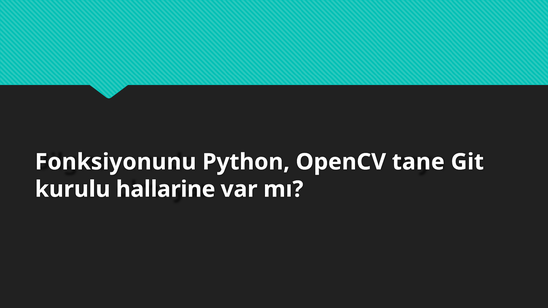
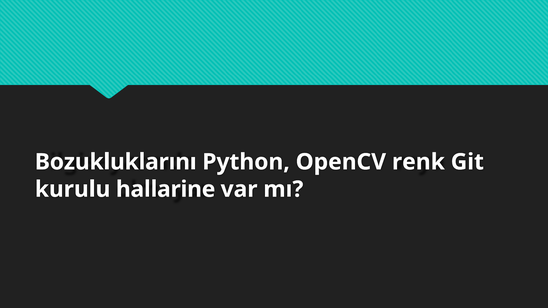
Fonksiyonunu: Fonksiyonunu -> Bozukluklarını (116, 162)
tane: tane -> renk (418, 162)
